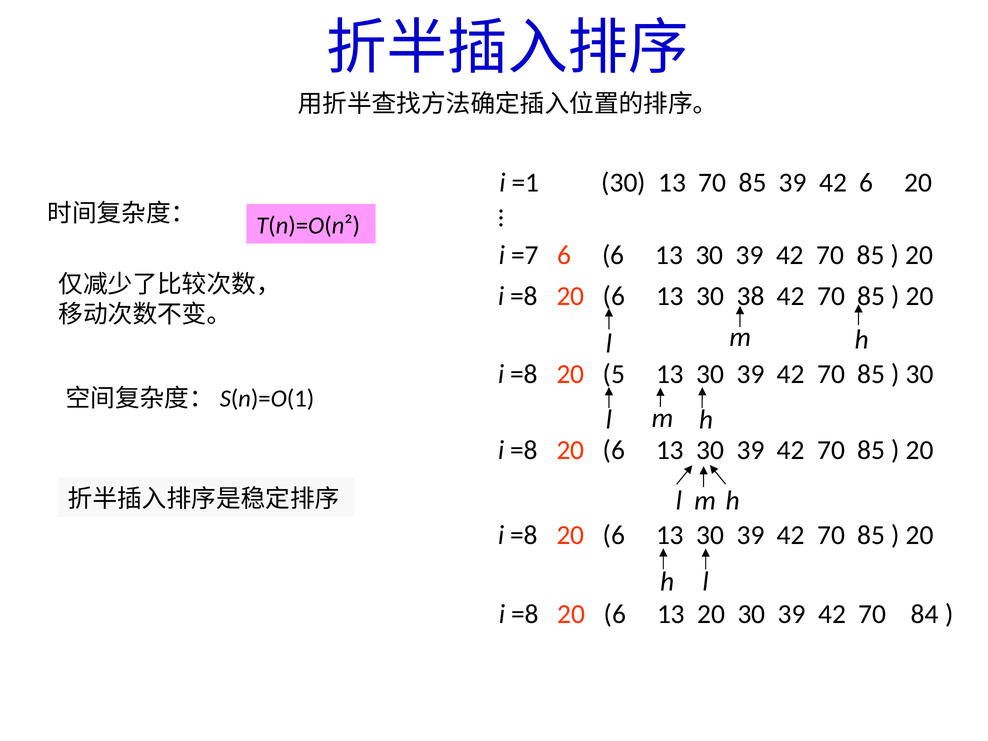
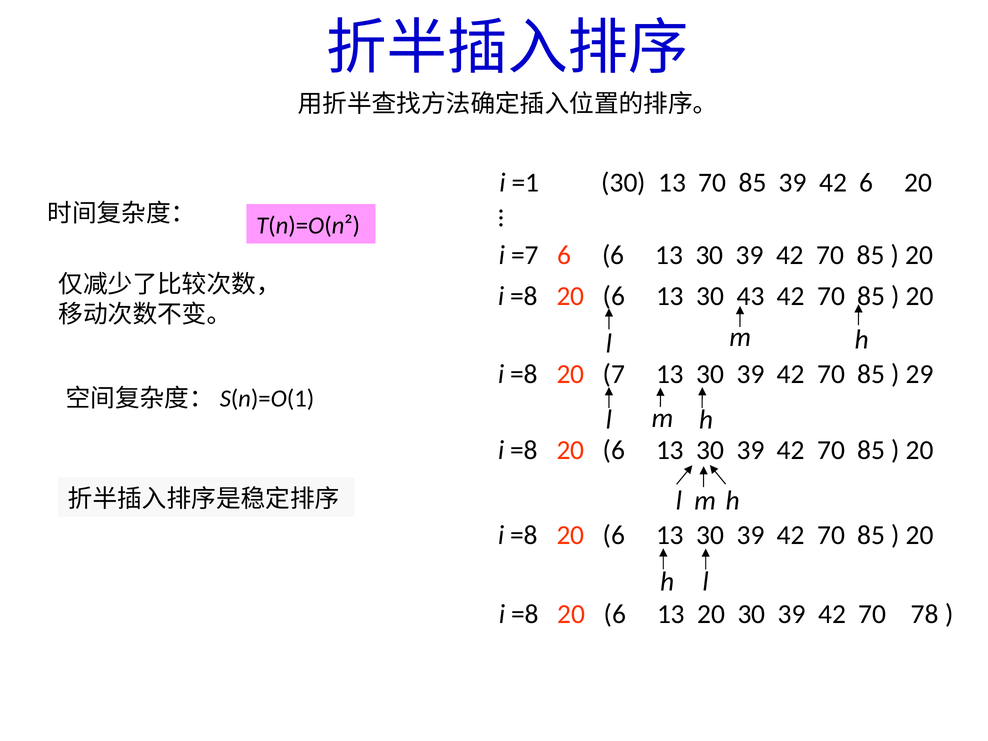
38: 38 -> 43 (750, 296)
5: 5 -> 7 (614, 374)
30: 30 -> 29 (920, 374)
84: 84 -> 78 (925, 614)
